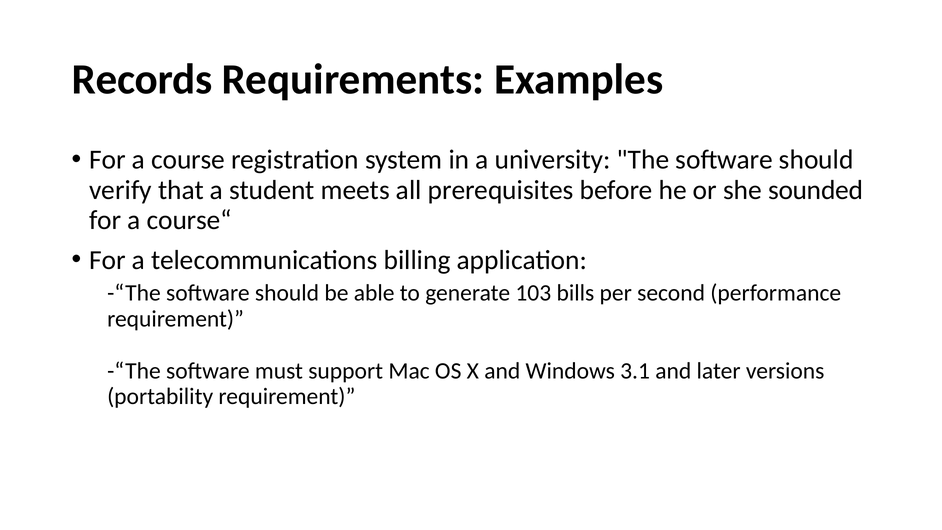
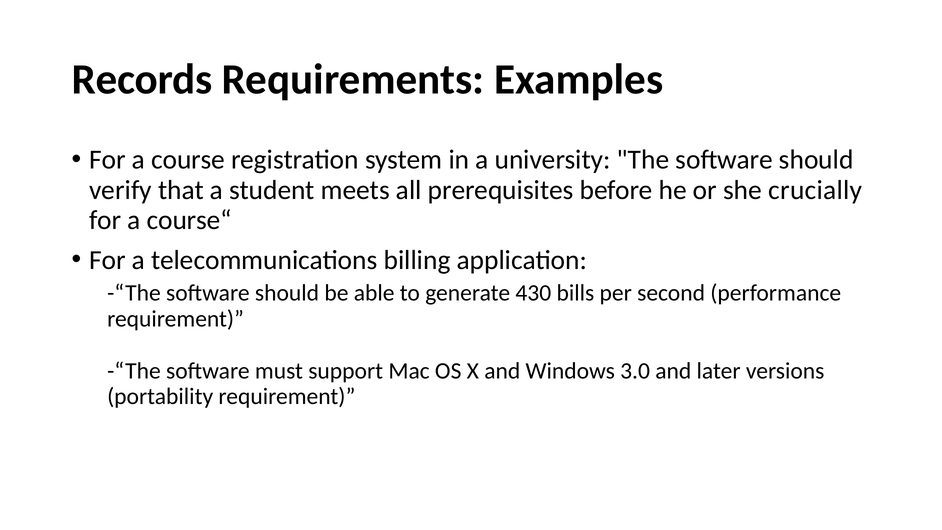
sounded: sounded -> crucially (815, 190)
103: 103 -> 430 (533, 293)
3.1: 3.1 -> 3.0 (635, 371)
